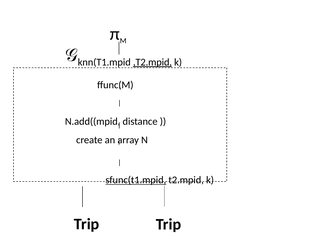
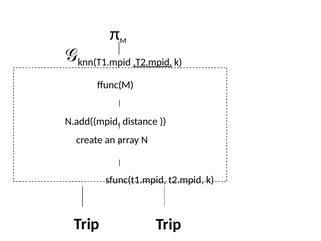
sfunc(t1.mpid underline: present -> none (136, 180)
